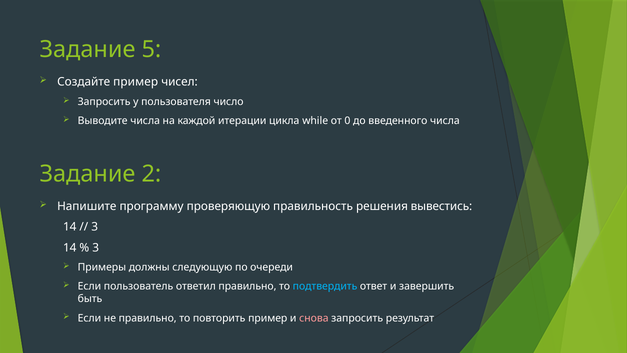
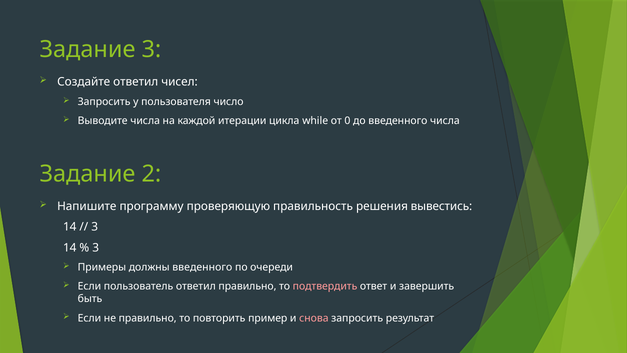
Задание 5: 5 -> 3 (151, 49)
Создайте пример: пример -> ответил (136, 82)
должны следующую: следующую -> введенного (202, 267)
подтвердить colour: light blue -> pink (325, 286)
